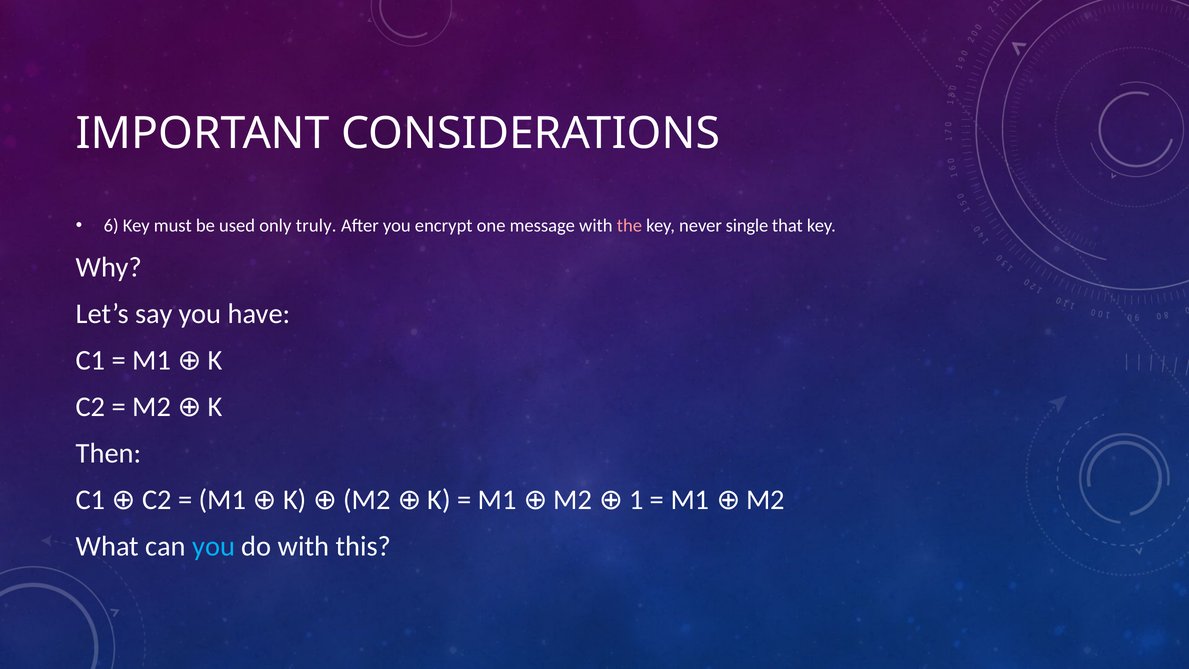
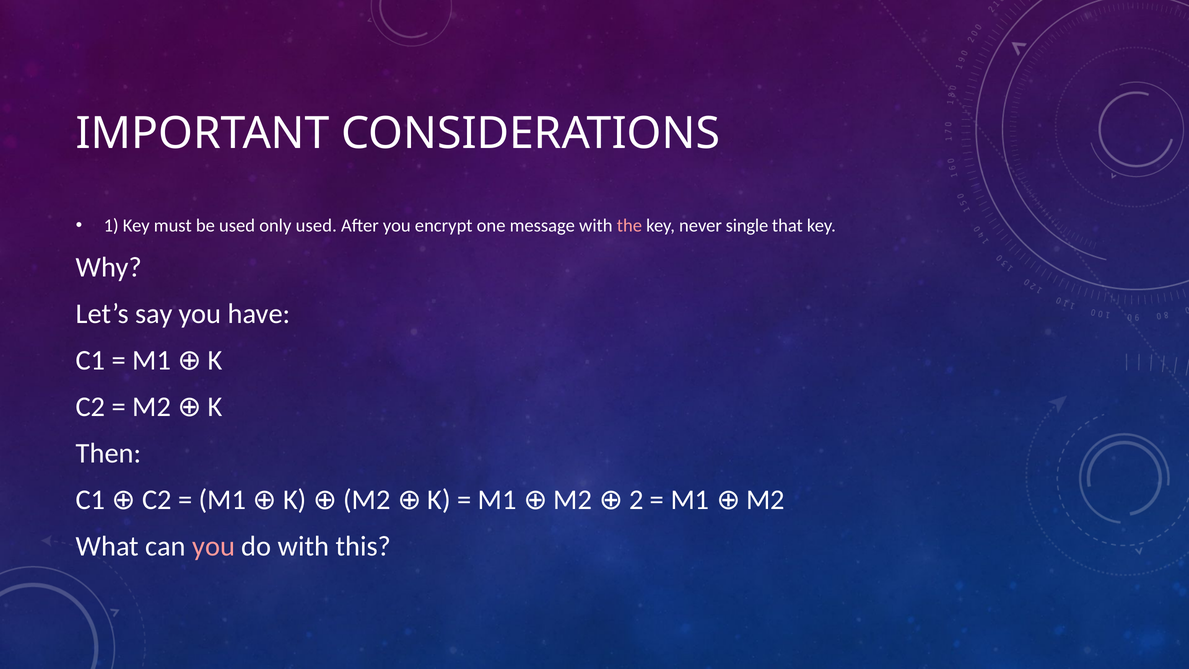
6: 6 -> 1 (111, 226)
only truly: truly -> used (316, 226)
1: 1 -> 2 (636, 500)
you colour: light blue -> pink (214, 546)
